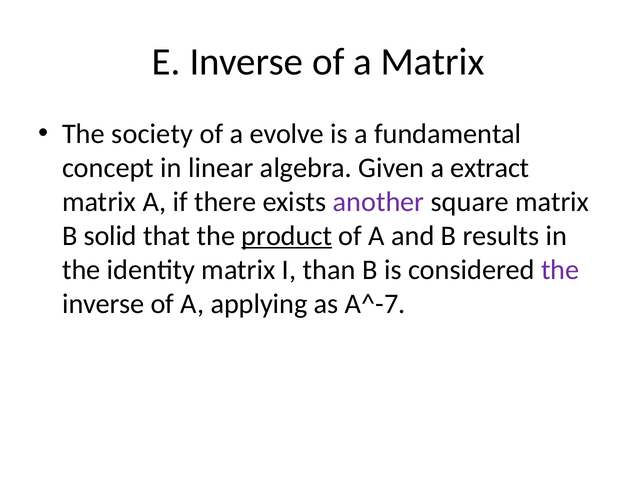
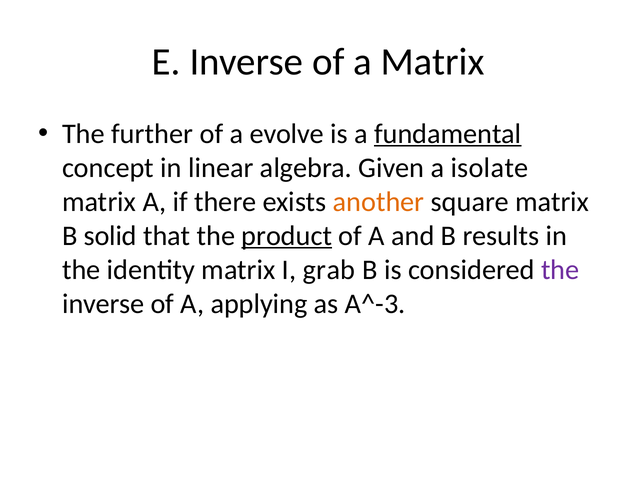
society: society -> further (152, 134)
fundamental underline: none -> present (448, 134)
extract: extract -> isolate (490, 168)
another colour: purple -> orange (379, 202)
than: than -> grab (329, 270)
A^-7: A^-7 -> A^-3 (375, 304)
